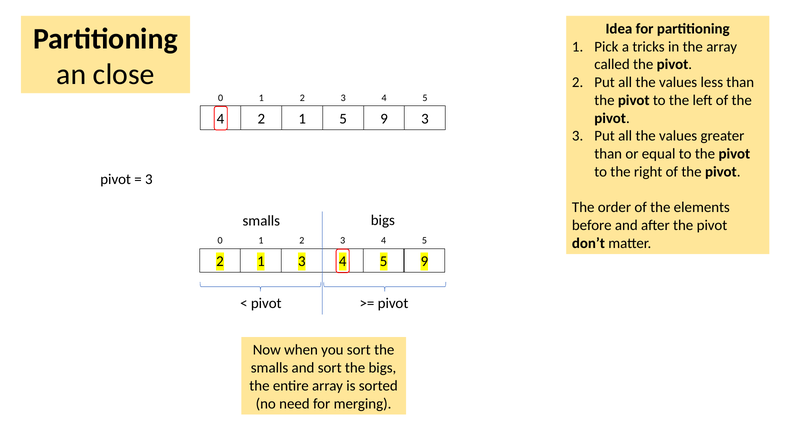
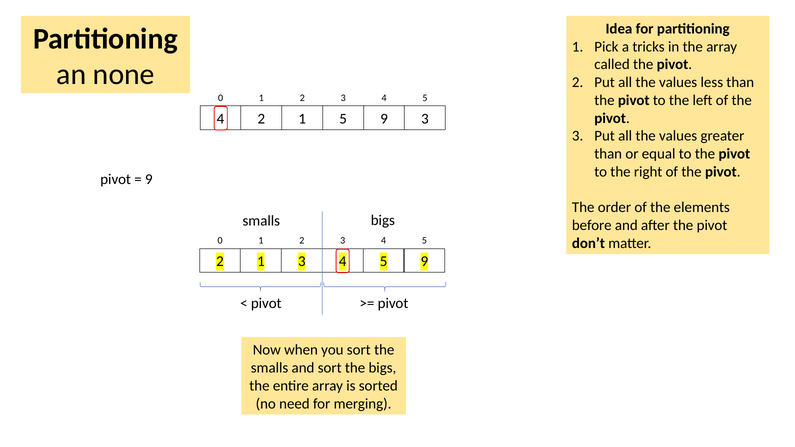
close: close -> none (124, 75)
3: 3 -> 9 (149, 179)
